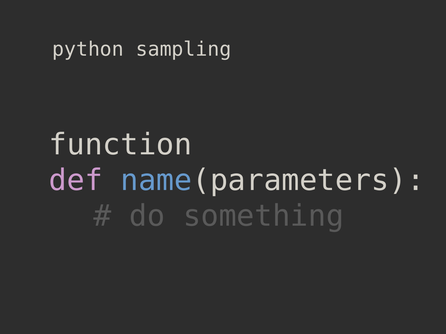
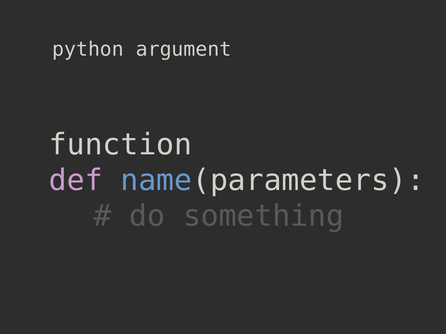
sampling: sampling -> argument (184, 49)
